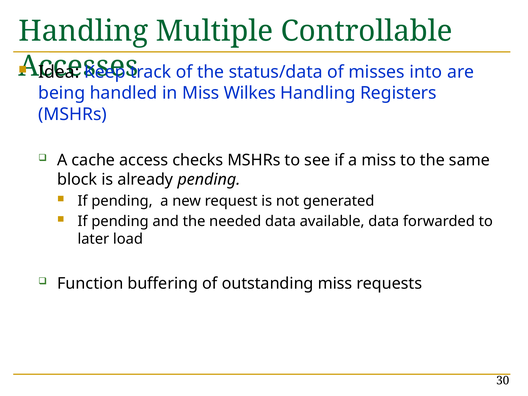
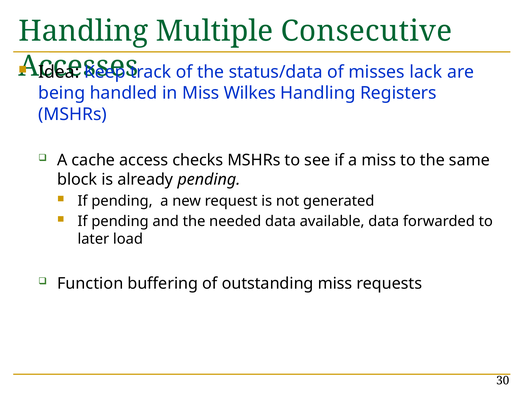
Controllable: Controllable -> Consecutive (367, 31)
into: into -> lack (426, 72)
